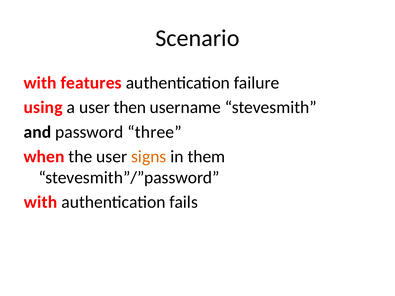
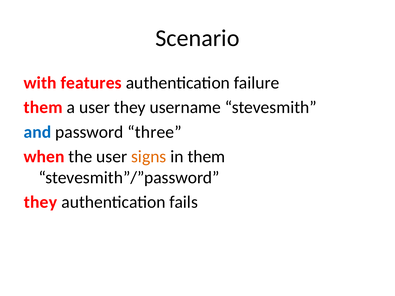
using: using -> them (43, 107)
user then: then -> they (130, 107)
and colour: black -> blue (37, 132)
with: with -> they (40, 202)
